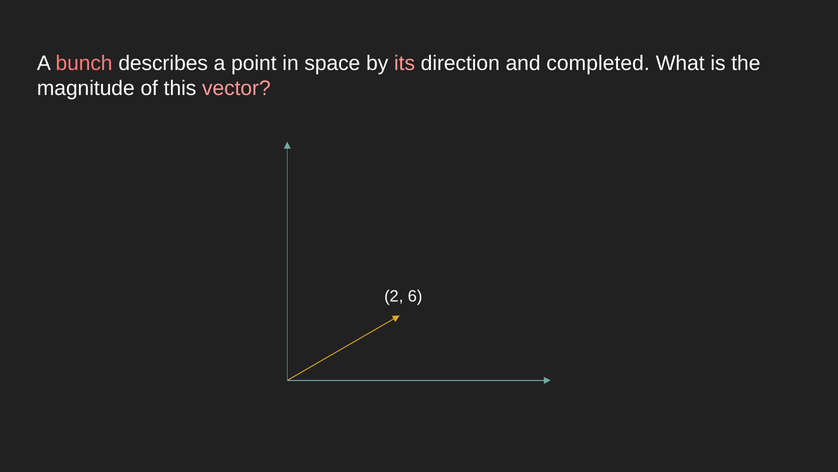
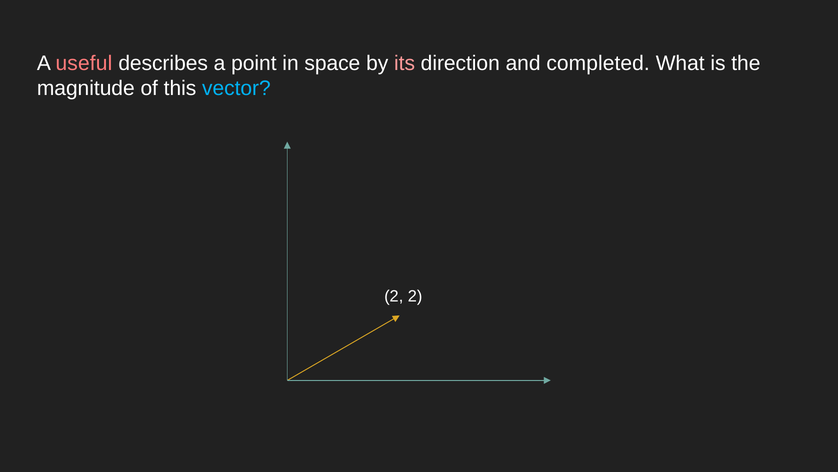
bunch: bunch -> useful (84, 63)
vector colour: pink -> light blue (236, 88)
2 6: 6 -> 2 (415, 296)
